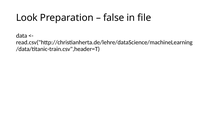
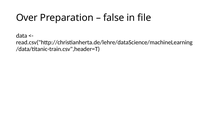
Look: Look -> Over (27, 18)
